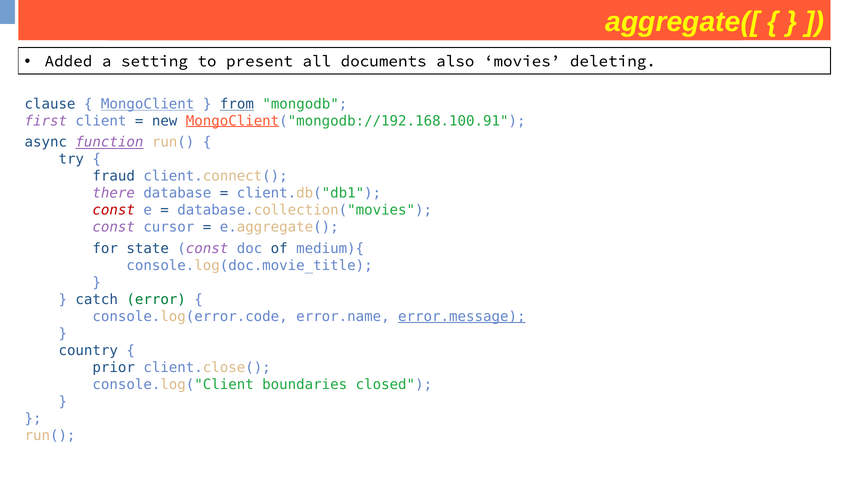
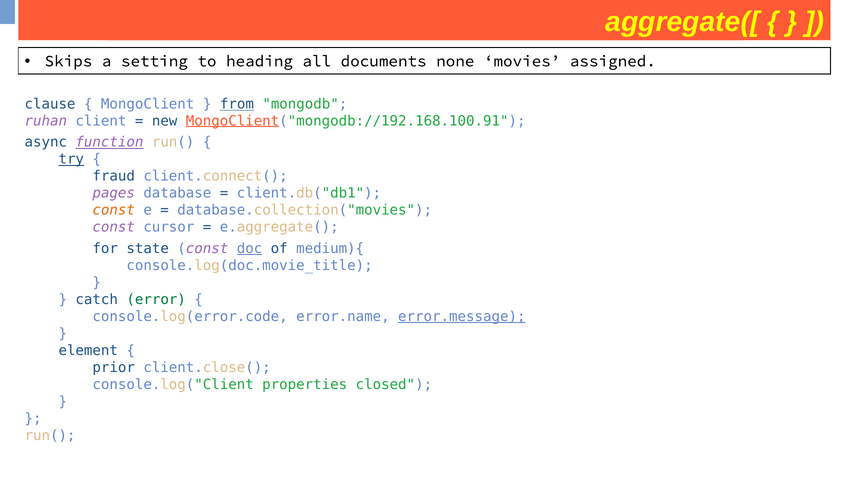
Added: Added -> Skips (68, 61)
present: present -> heading (259, 61)
also: also -> none (455, 61)
deleting: deleting -> assigned (613, 61)
MongoClient underline: present -> none (148, 104)
first: first -> ruhan (46, 121)
try underline: none -> present (71, 159)
there: there -> pages (114, 193)
const colour: red -> orange (114, 210)
doc underline: none -> present (250, 248)
country: country -> element (88, 350)
boundaries: boundaries -> properties (305, 384)
